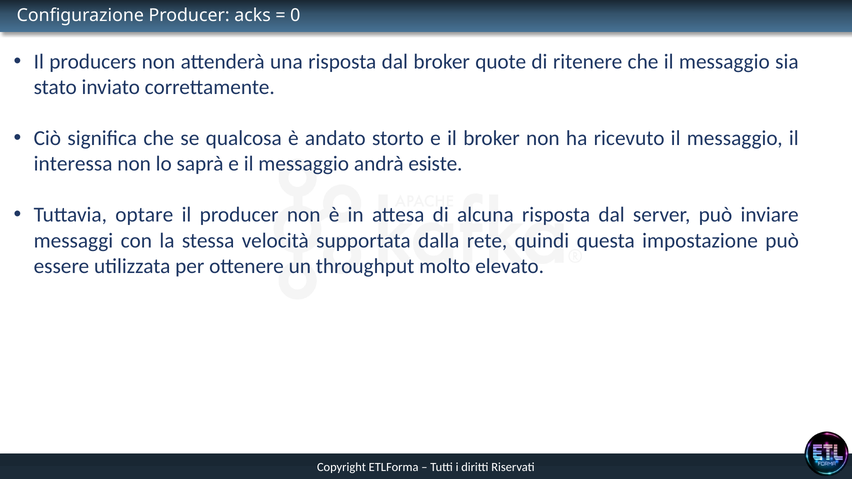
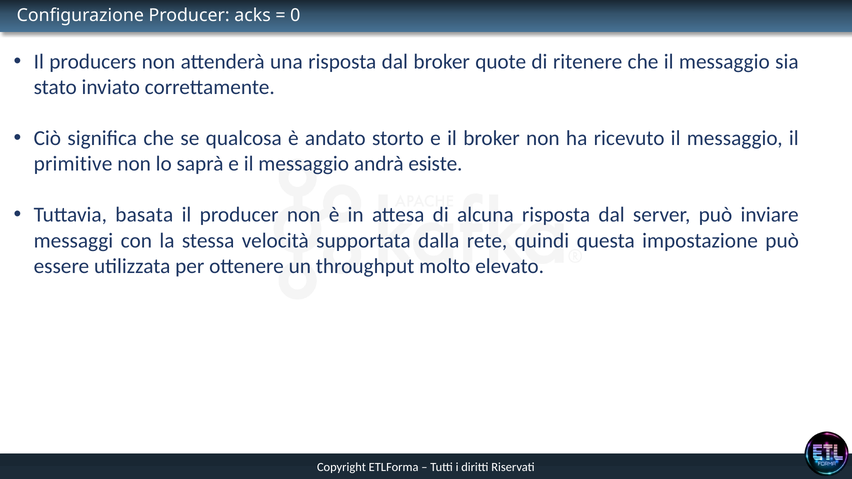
interessa: interessa -> primitive (73, 164)
optare: optare -> basata (144, 215)
